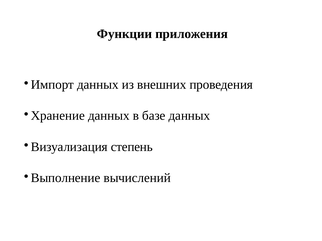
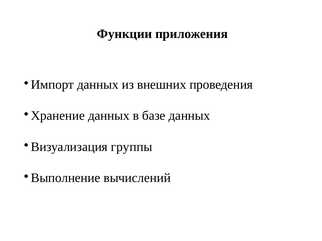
степень: степень -> группы (132, 147)
